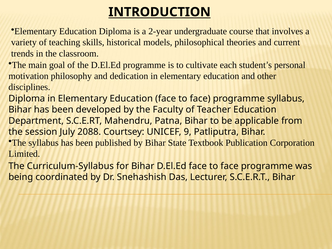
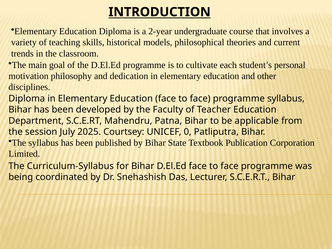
2088: 2088 -> 2025 (89, 132)
9: 9 -> 0 (188, 132)
